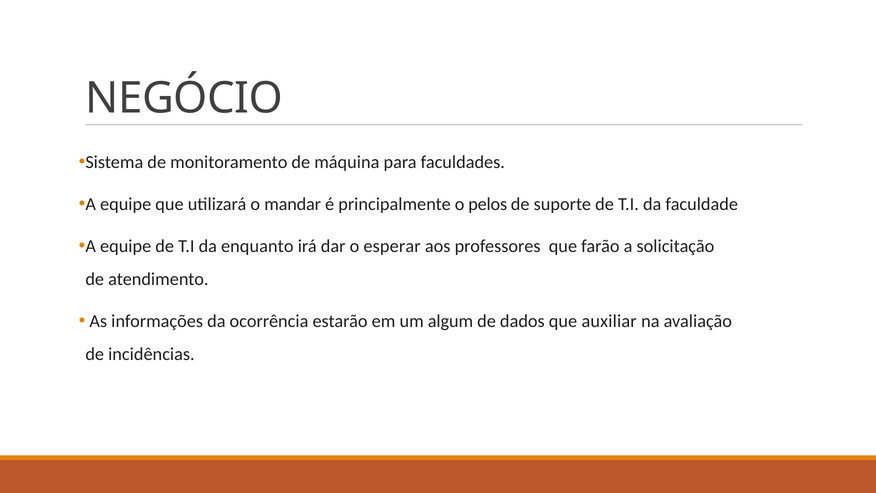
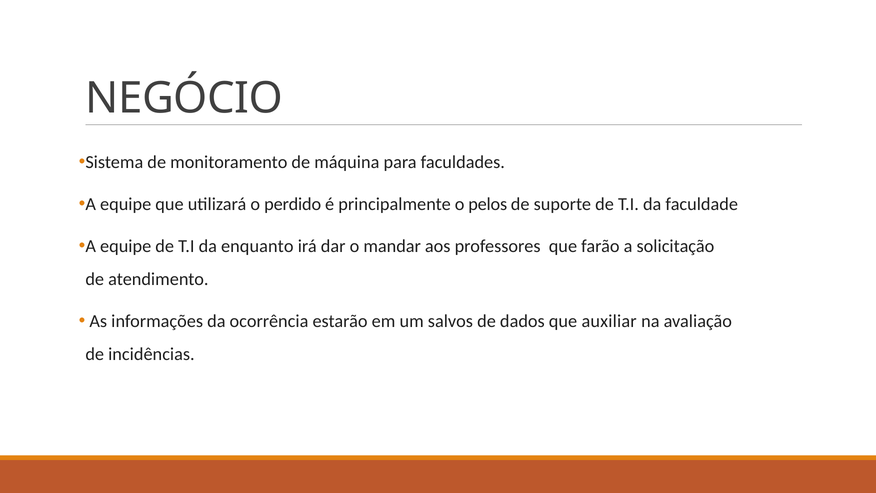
mandar: mandar -> perdido (293, 204)
esperar: esperar -> mandar (392, 246)
algum: algum -> salvos (450, 321)
